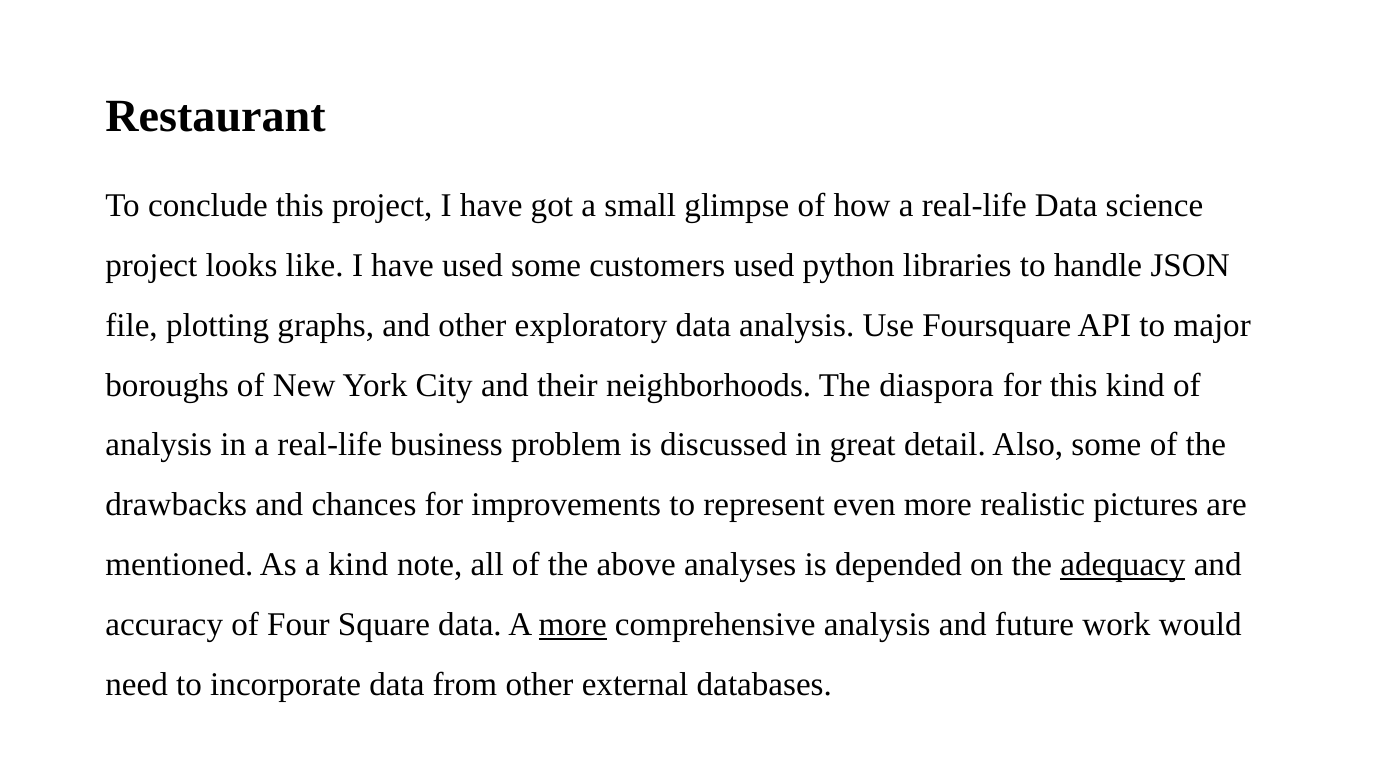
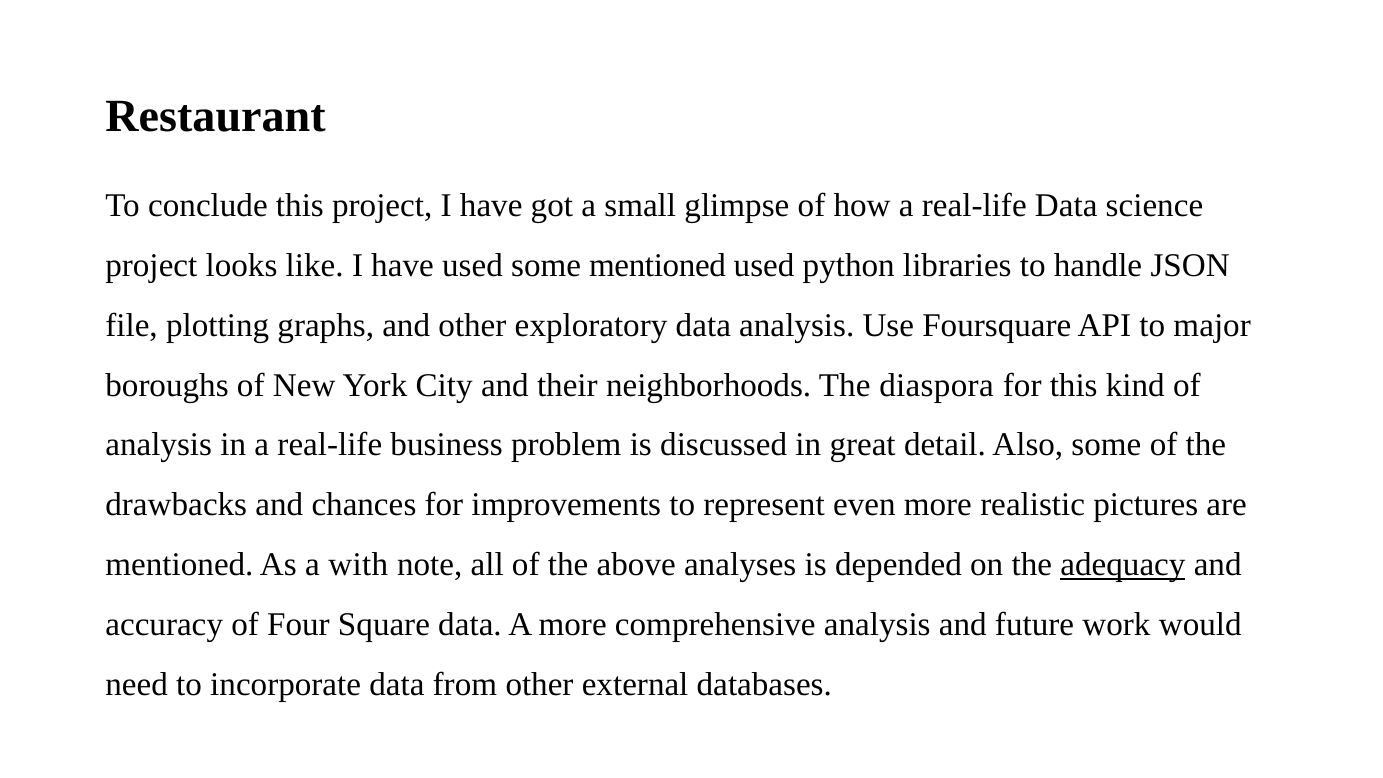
some customers: customers -> mentioned (658, 266)
a kind: kind -> with (358, 565)
more underline: present -> none (573, 624)
